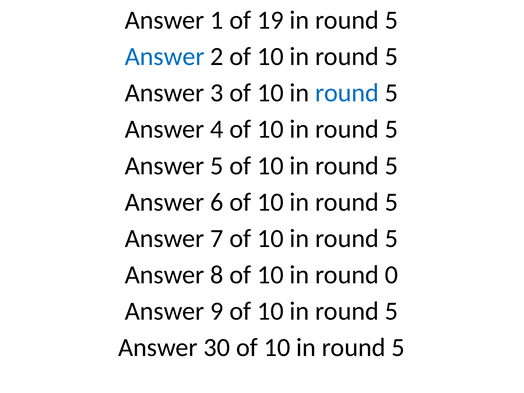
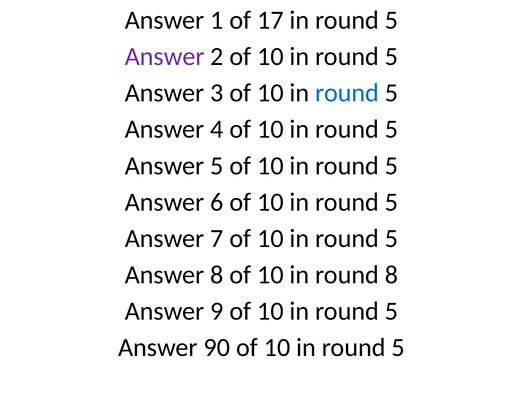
19: 19 -> 17 (270, 20)
Answer colour: blue -> purple (165, 57)
round 0: 0 -> 8 (392, 275)
30: 30 -> 90 (217, 348)
